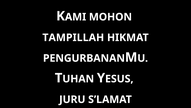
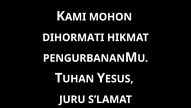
TAMPILLAH: TAMPILLAH -> DIHORMATI (73, 37)
